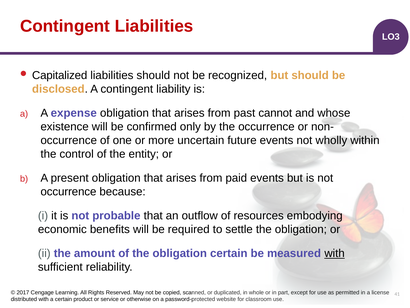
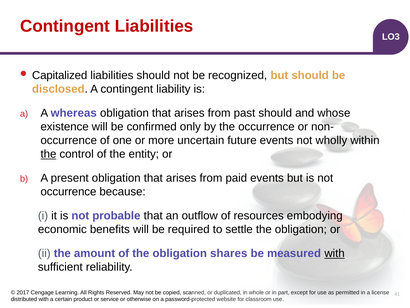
expense: expense -> whereas (74, 113)
past cannot: cannot -> should (275, 113)
the underline: none -> present (48, 154)
obligation certain: certain -> shares (229, 253)
